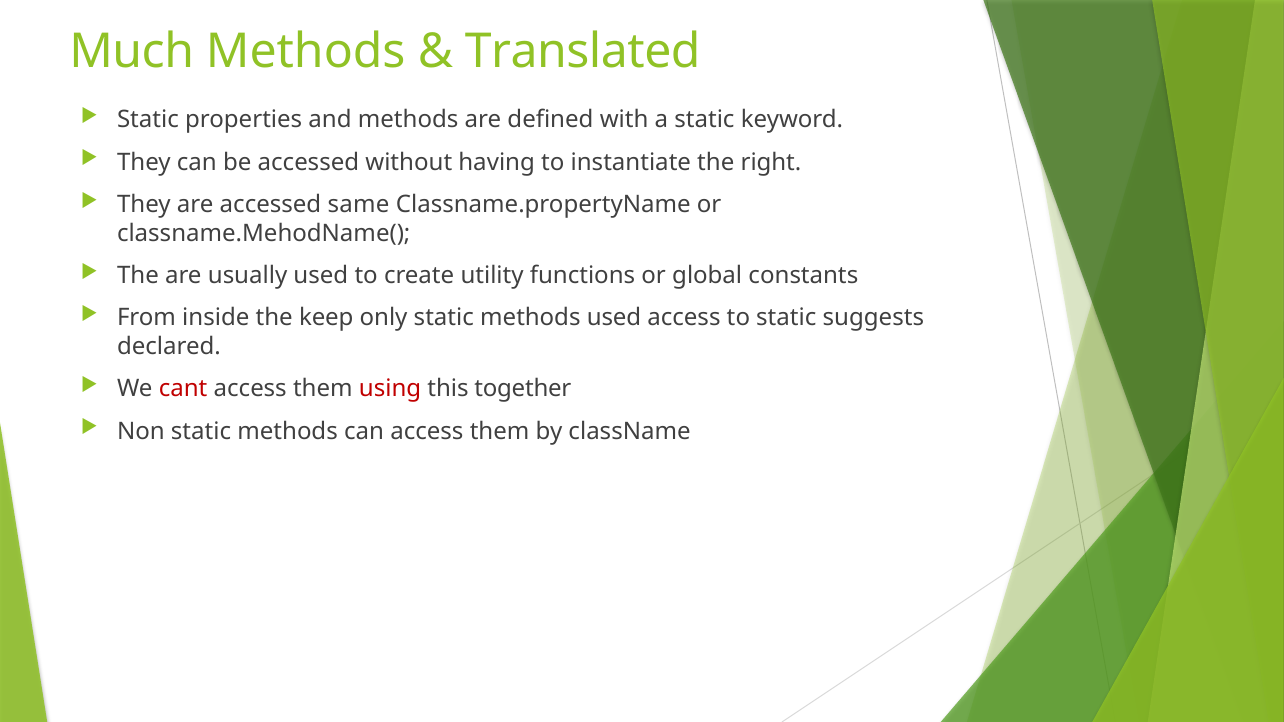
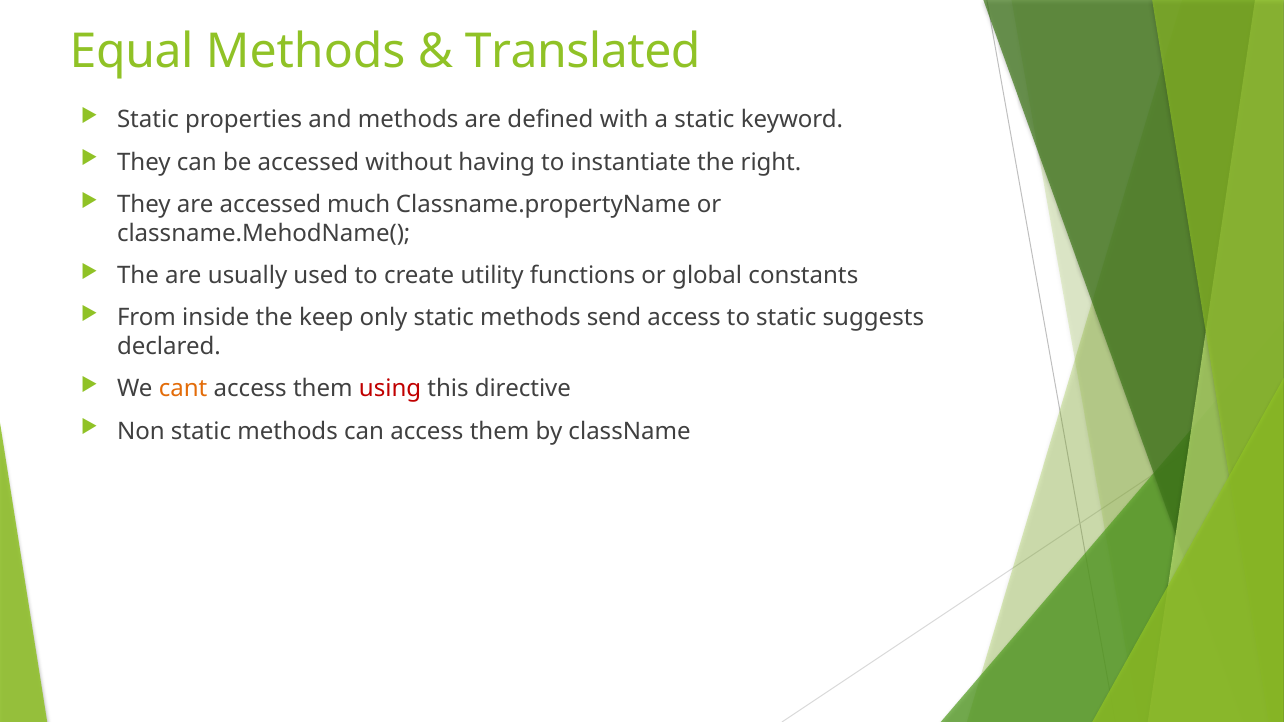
Much: Much -> Equal (132, 52)
same: same -> much (359, 204)
methods used: used -> send (614, 318)
cant colour: red -> orange (183, 389)
together: together -> directive (523, 389)
